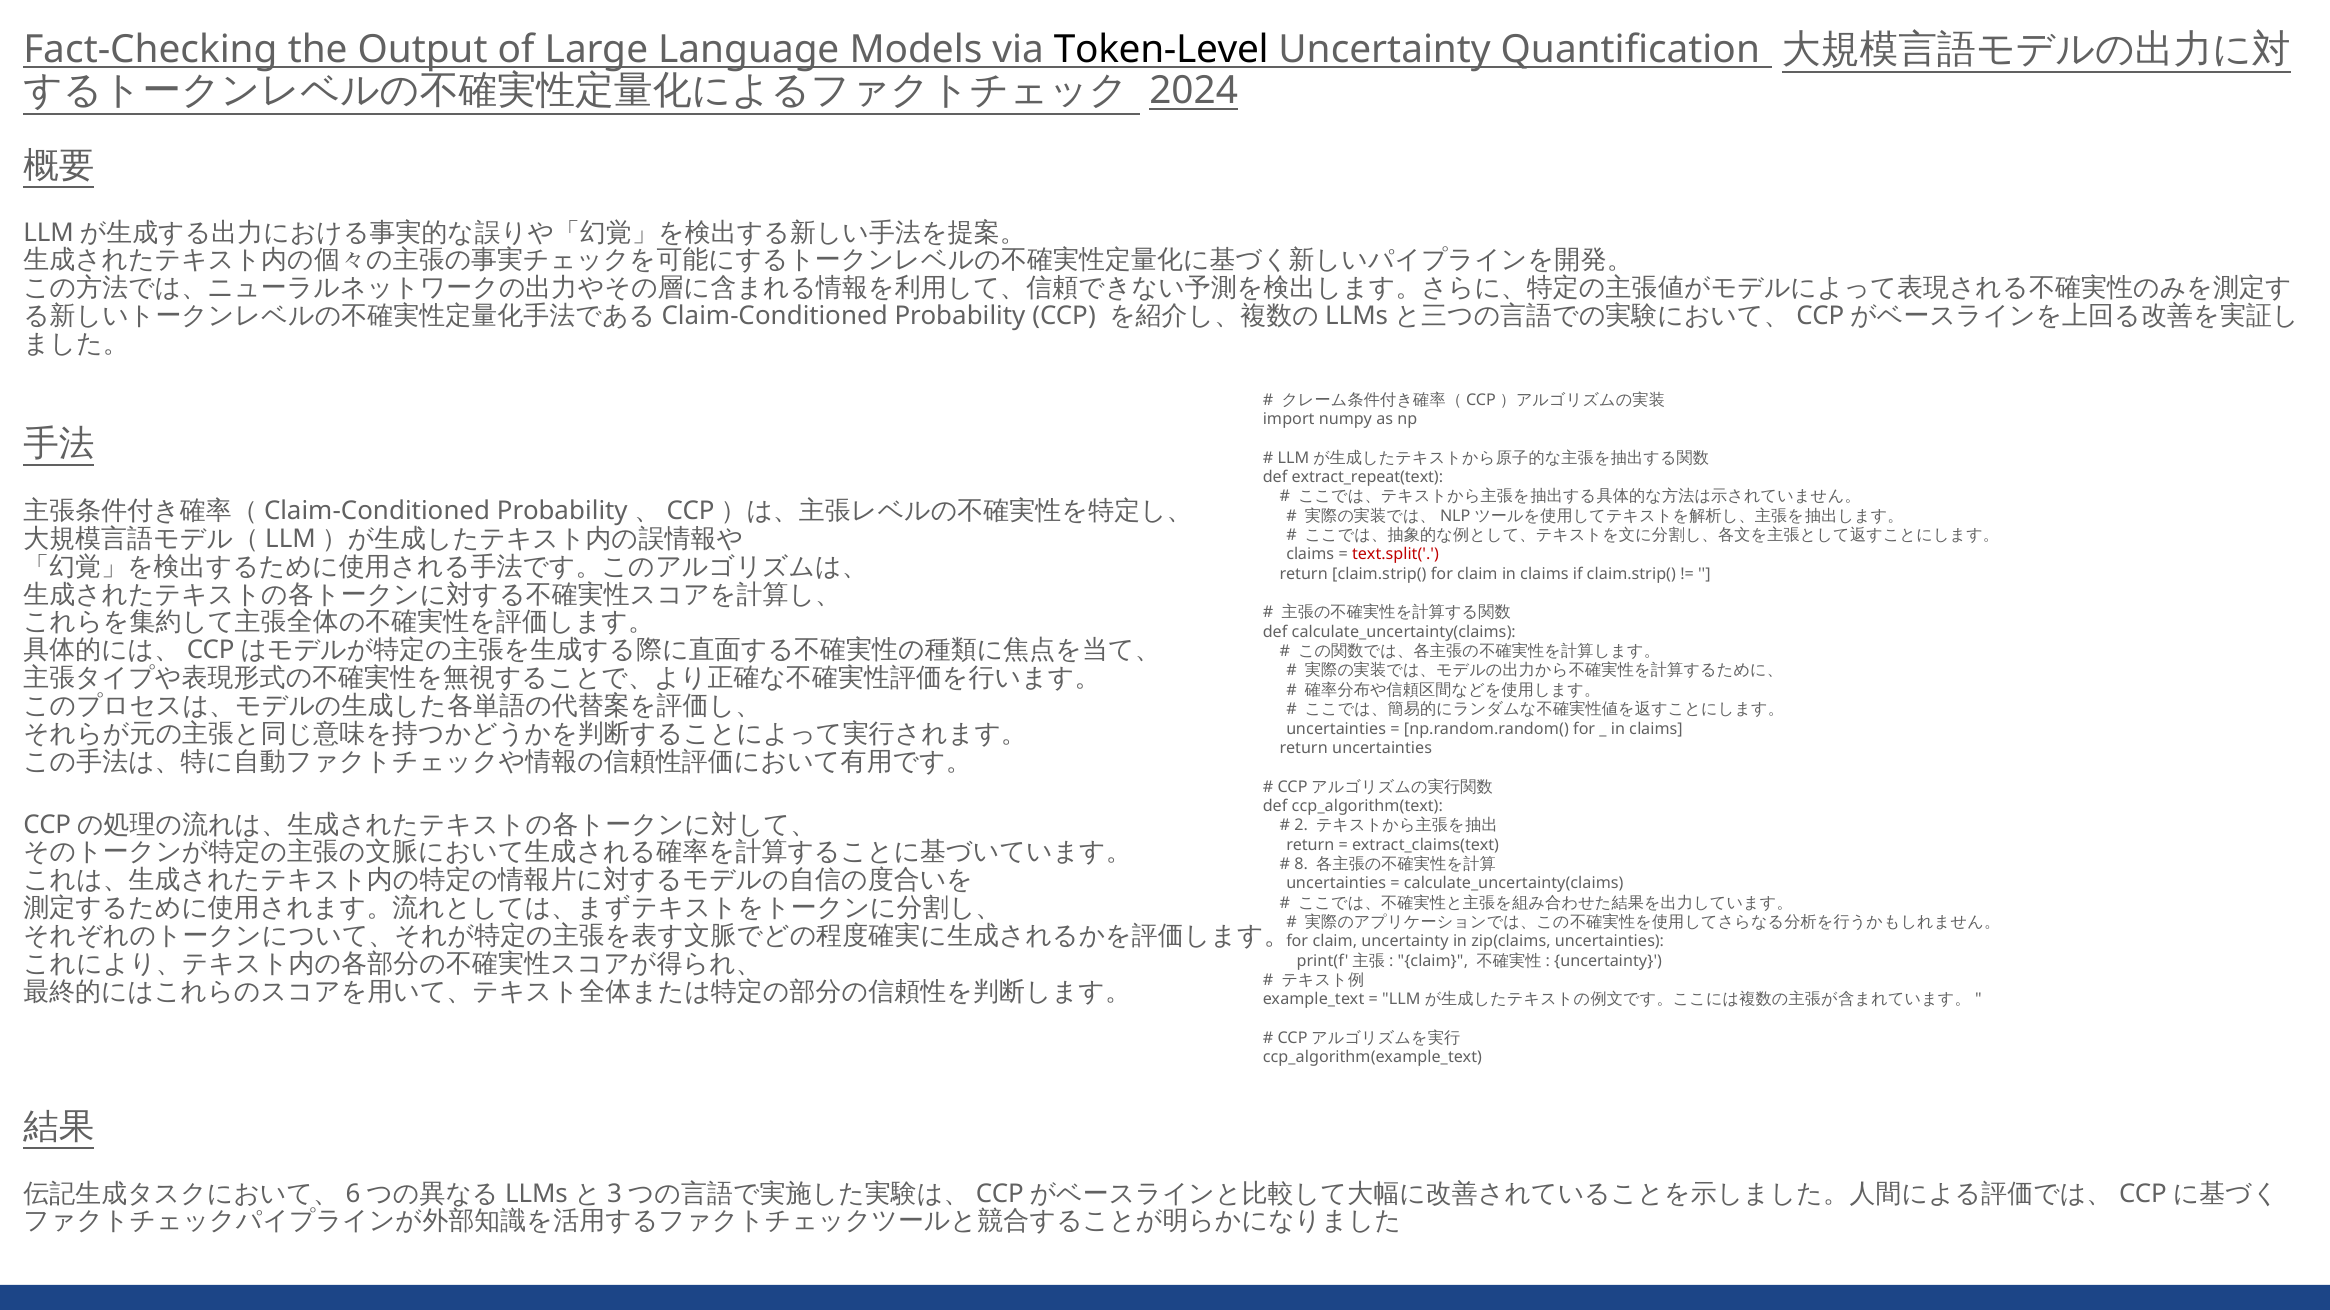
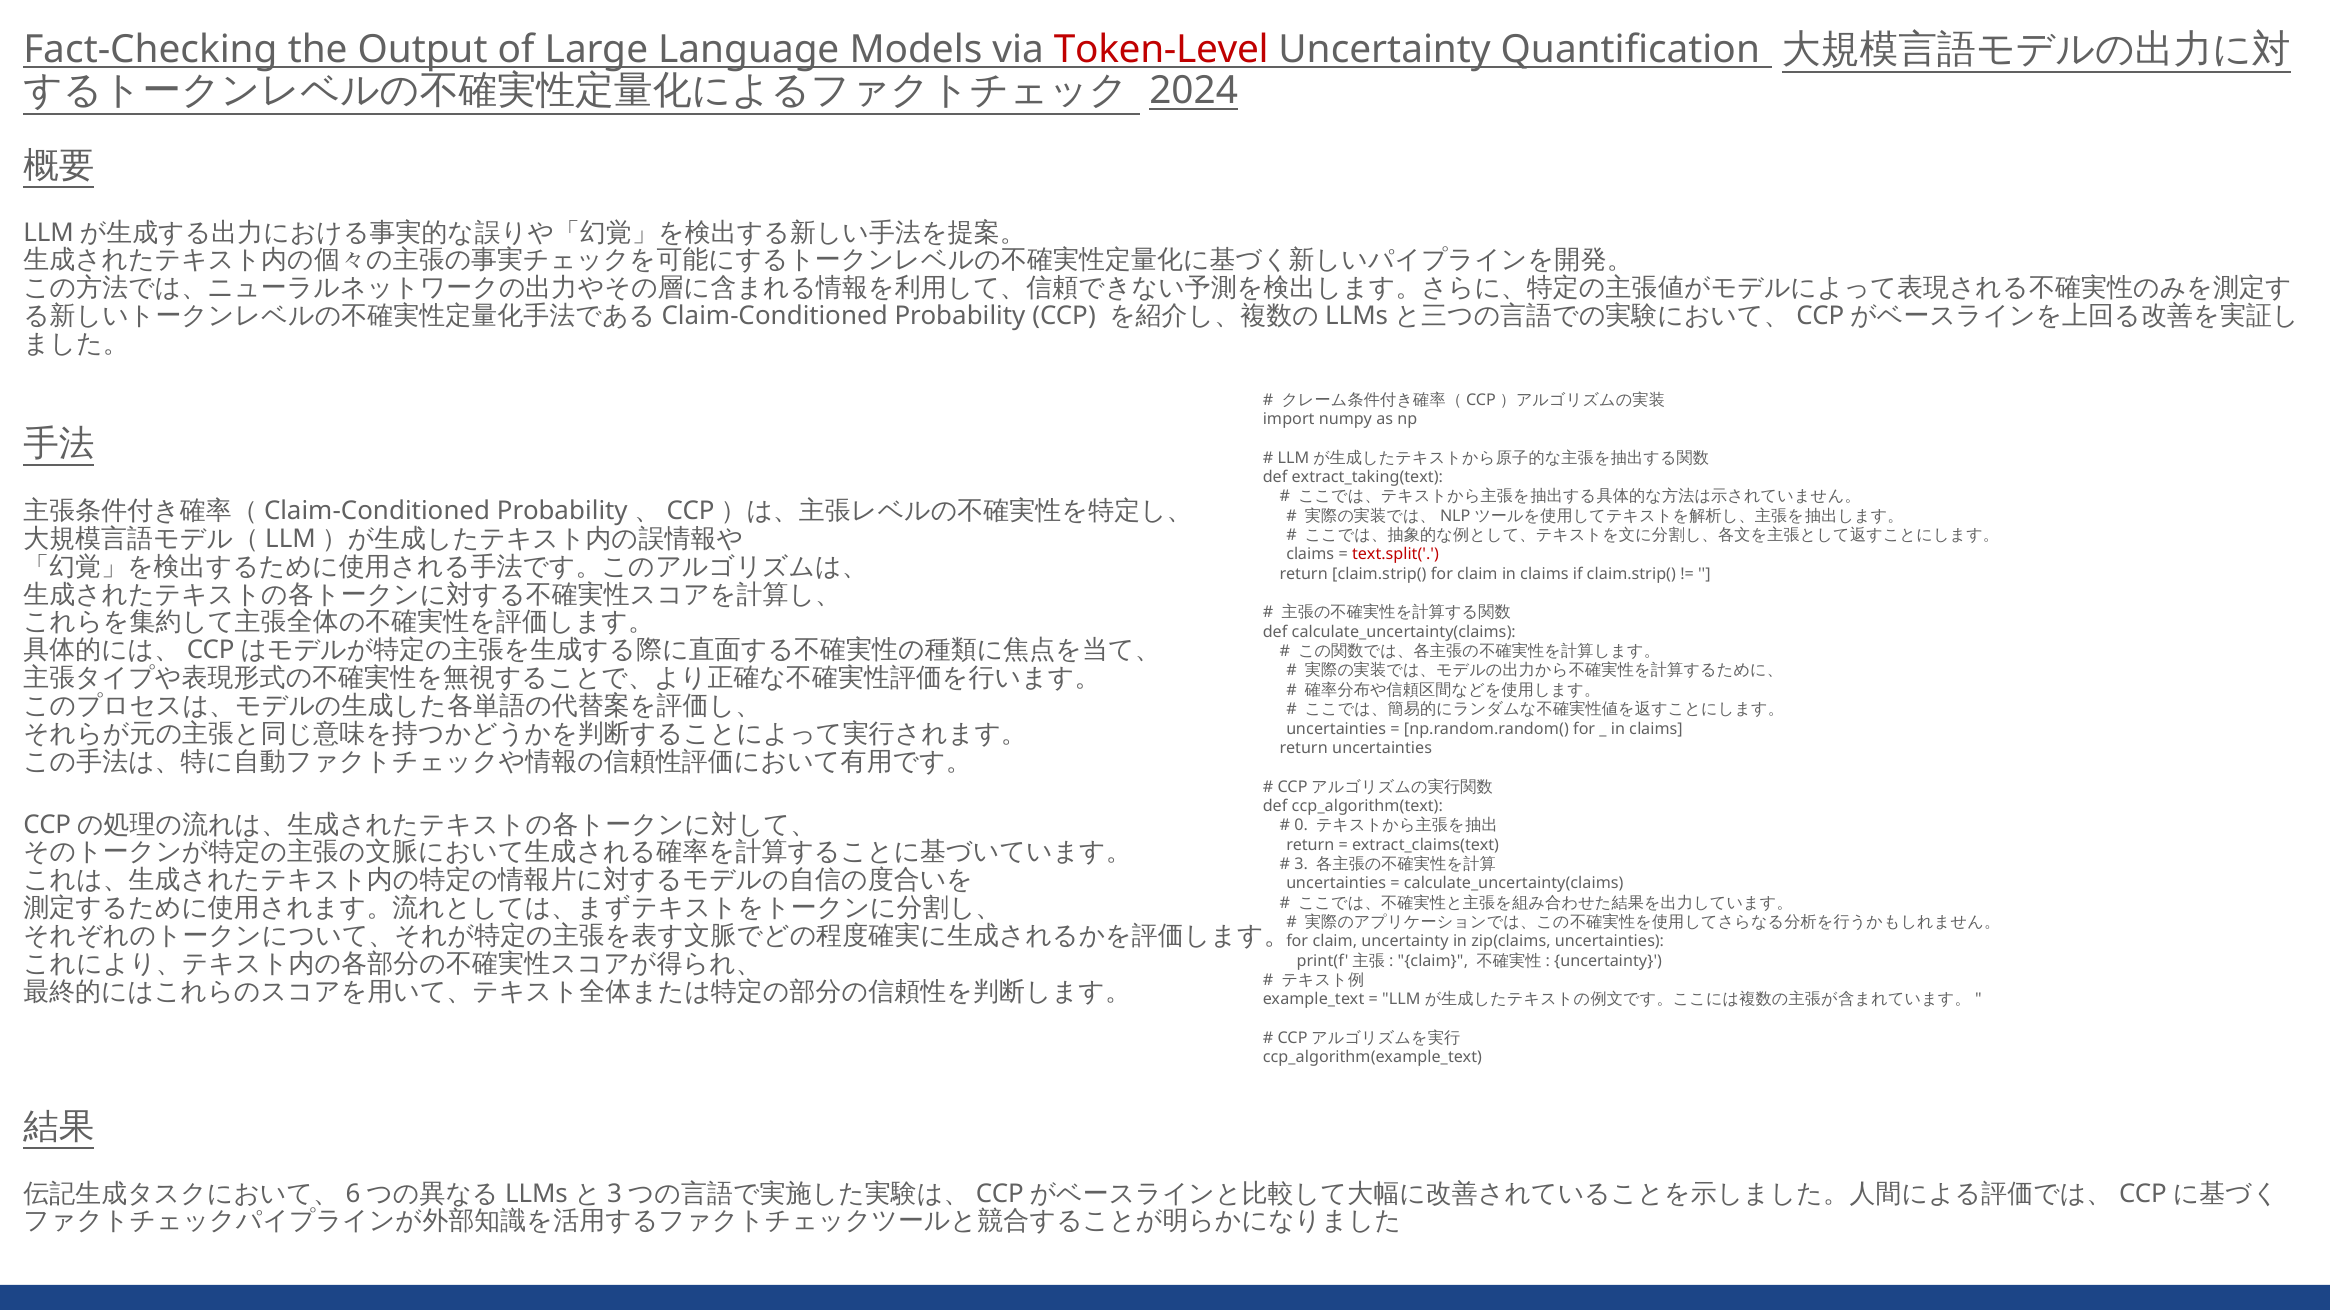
Token-Level colour: black -> red (1161, 49)
extract_repeat(text: extract_repeat(text -> extract_taking(text (1367, 477)
2: 2 -> 0 (1301, 826)
8: 8 -> 3 (1301, 865)
